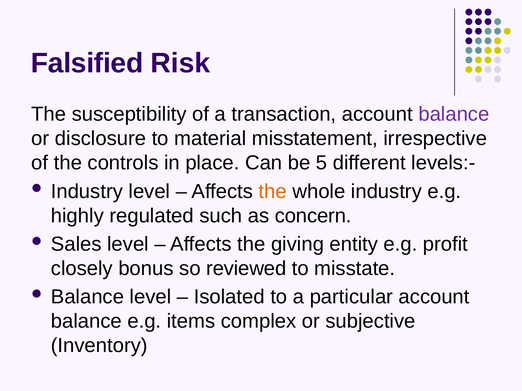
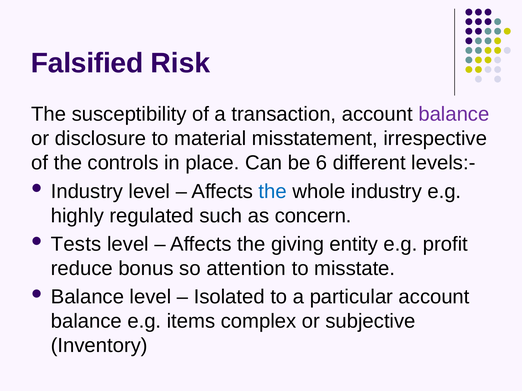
5: 5 -> 6 (322, 163)
the colour: orange -> blue (273, 192)
Sales: Sales -> Tests (76, 244)
closely: closely -> reduce (82, 269)
reviewed: reviewed -> attention (246, 269)
